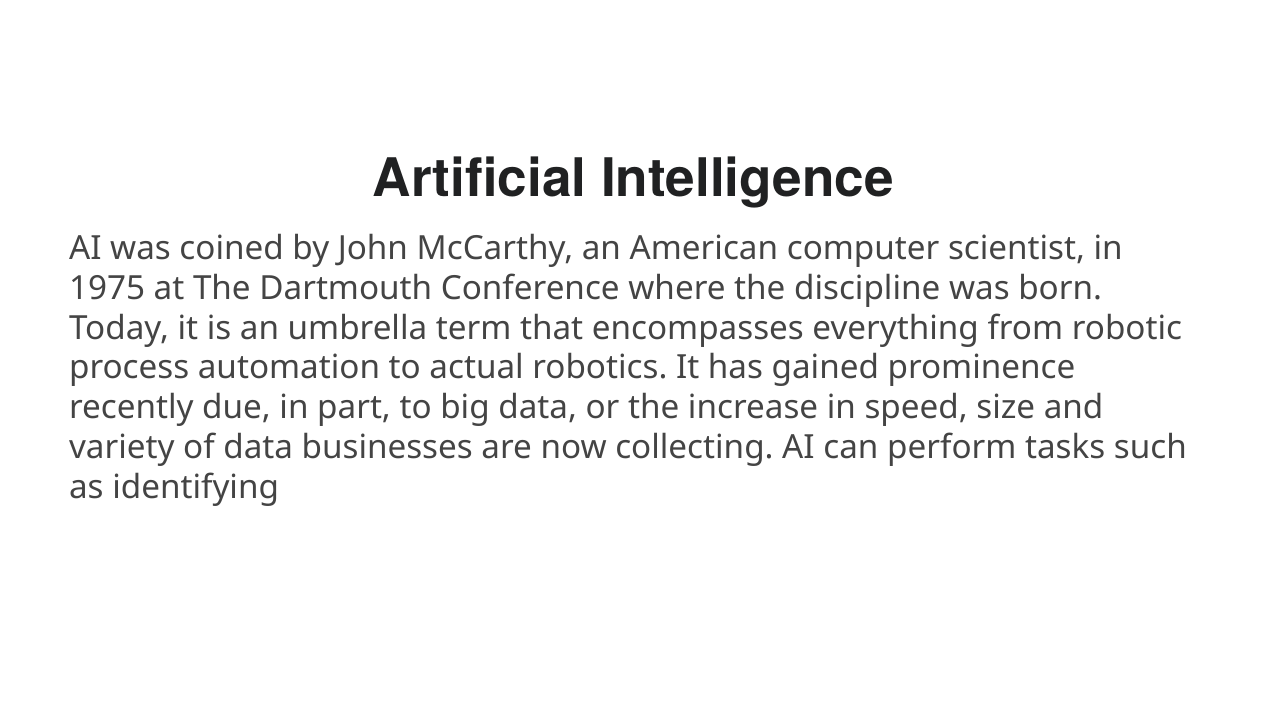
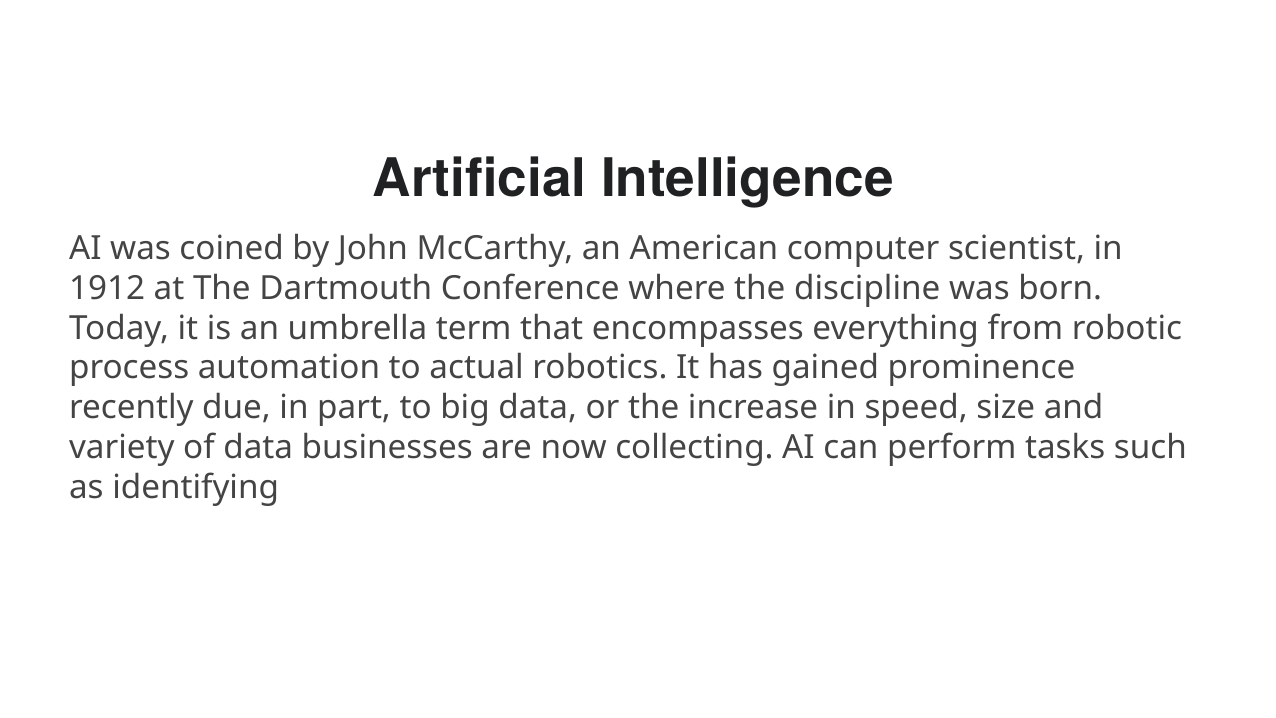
1975: 1975 -> 1912 (107, 288)
